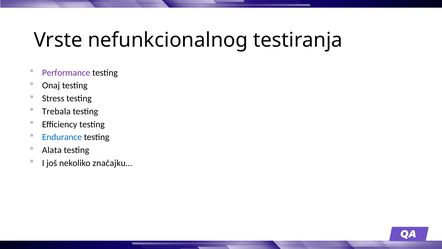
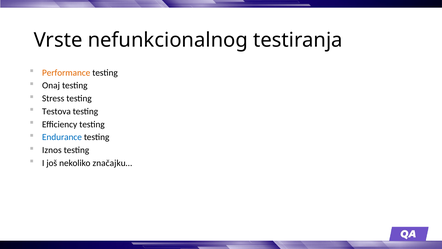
Performance colour: purple -> orange (66, 73)
Trebala: Trebala -> Testova (56, 111)
Alata: Alata -> Iznos (52, 150)
